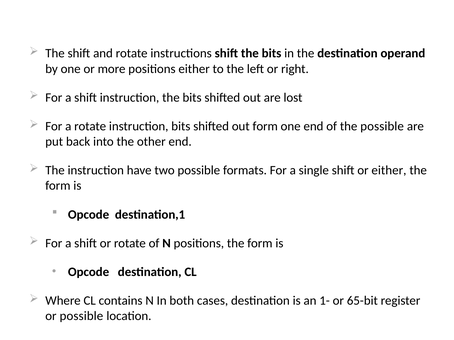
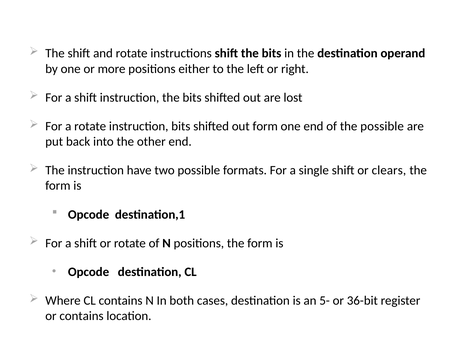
or either: either -> clears (389, 171)
1-: 1- -> 5- (325, 301)
65-bit: 65-bit -> 36-bit (362, 301)
or possible: possible -> contains (82, 316)
